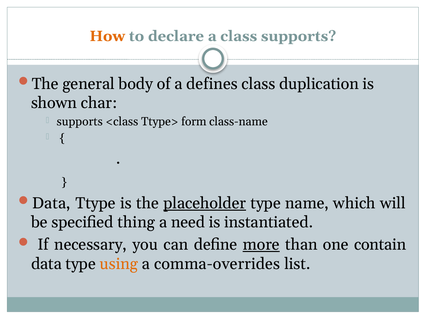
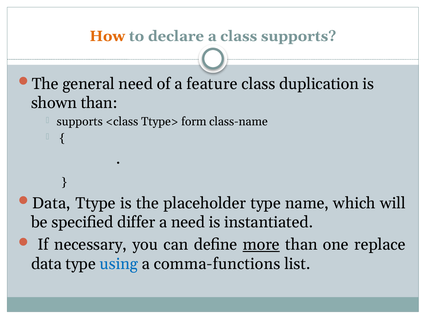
general body: body -> need (136, 84)
defines: defines -> feature (212, 84)
shown char: char -> than (99, 103)
placeholder underline: present -> none (205, 203)
thing: thing -> differ (136, 223)
contain: contain -> replace (380, 245)
using colour: orange -> blue (119, 264)
comma-overrides: comma-overrides -> comma-functions (217, 264)
